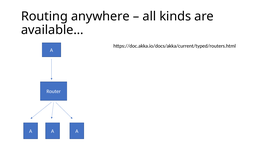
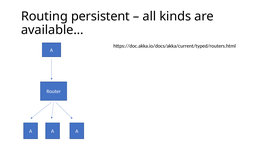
anywhere: anywhere -> persistent (100, 16)
